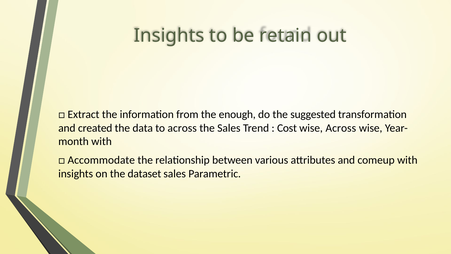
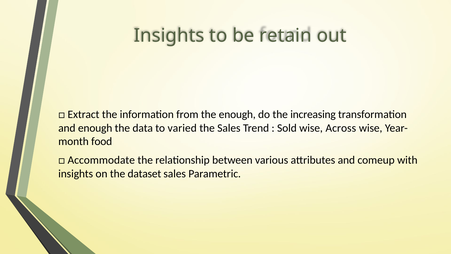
suggested: suggested -> increasing (313, 114)
and created: created -> enough (95, 128)
to across: across -> varied (182, 128)
Cost: Cost -> Sold (287, 128)
month with: with -> food (102, 141)
